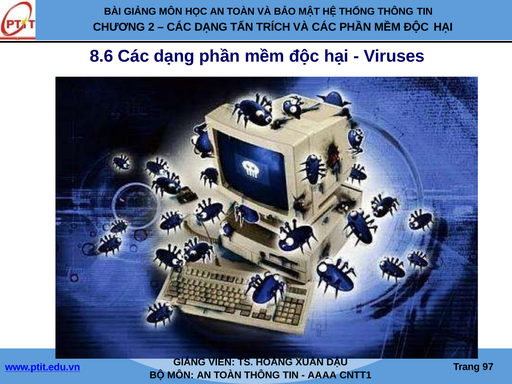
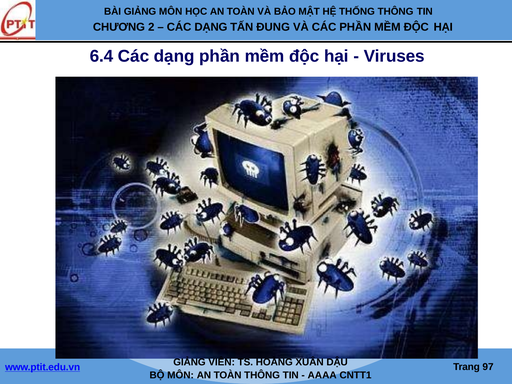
TRÍCH: TRÍCH -> ĐUNG (273, 27)
8.6: 8.6 -> 6.4 (102, 56)
